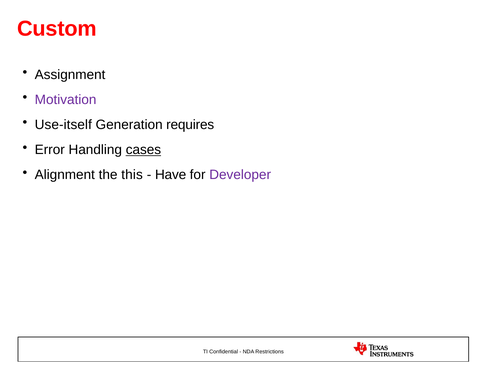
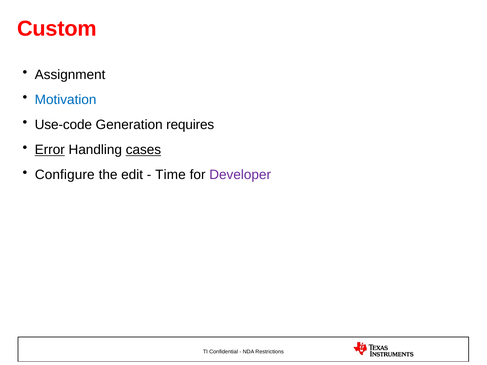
Motivation colour: purple -> blue (66, 100)
Use-itself: Use-itself -> Use-code (63, 125)
Error underline: none -> present (50, 150)
Alignment: Alignment -> Configure (65, 175)
this: this -> edit (132, 175)
Have: Have -> Time (170, 175)
